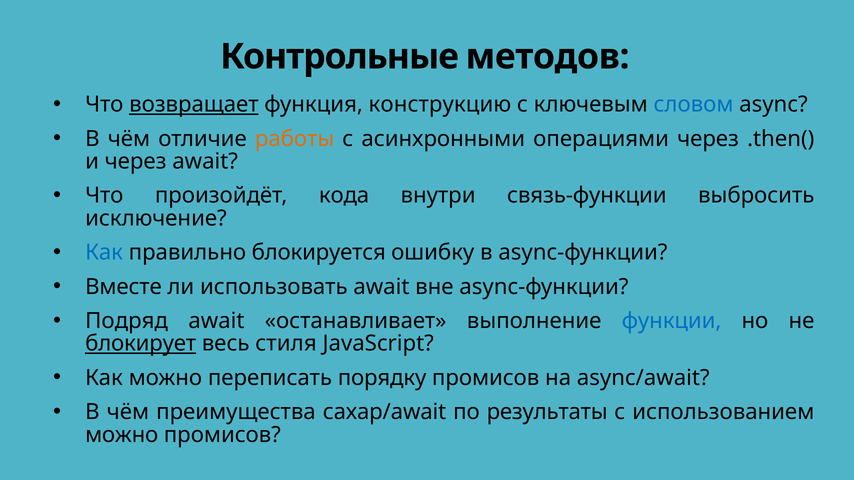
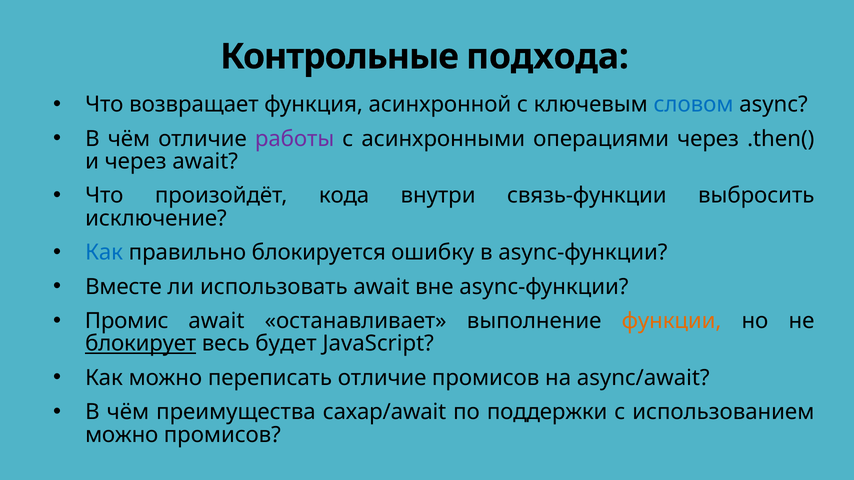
методов: методов -> подхода (547, 57)
возвращает underline: present -> none (194, 105)
конструкцию: конструкцию -> асинхронной (440, 105)
работы colour: orange -> purple (295, 139)
Подряд: Подряд -> Промис (127, 321)
функции colour: blue -> orange (672, 321)
стиля: стиля -> будет (286, 344)
переписать порядку: порядку -> отличие (382, 378)
результаты: результаты -> поддержки (547, 412)
